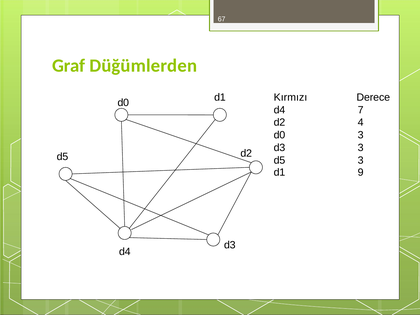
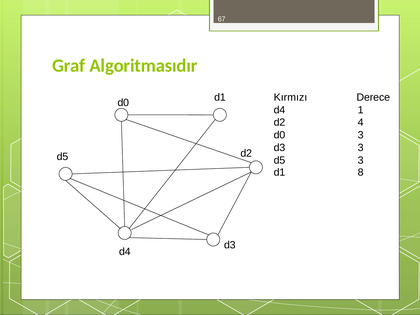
Düğümlerden: Düğümlerden -> Algoritmasıdır (143, 66)
7: 7 -> 1 (361, 110)
9: 9 -> 8 (361, 172)
